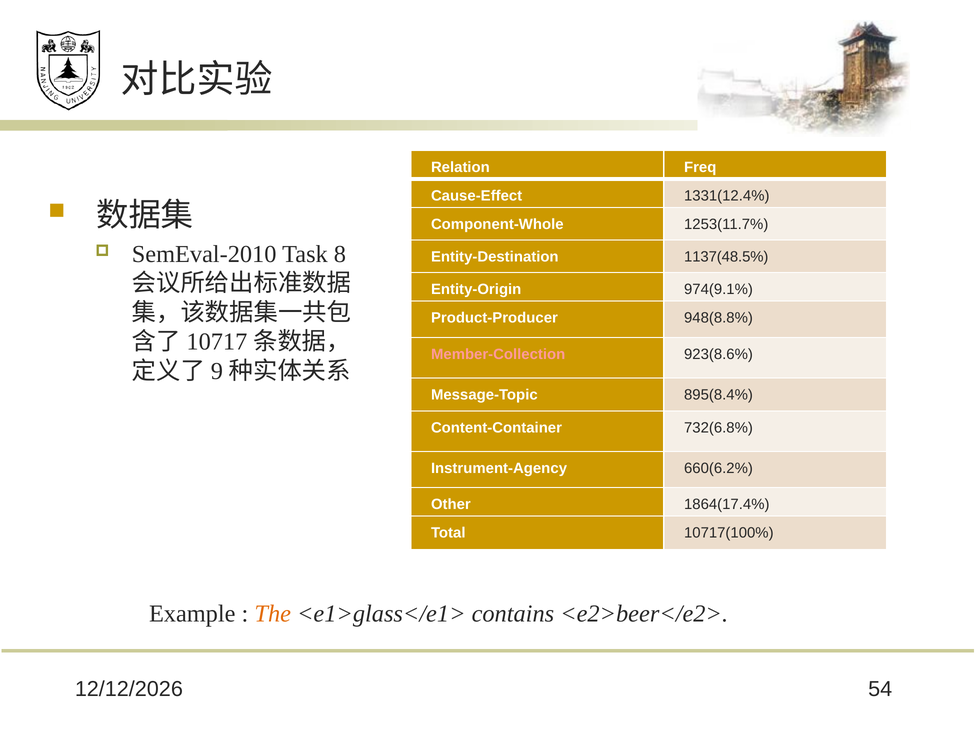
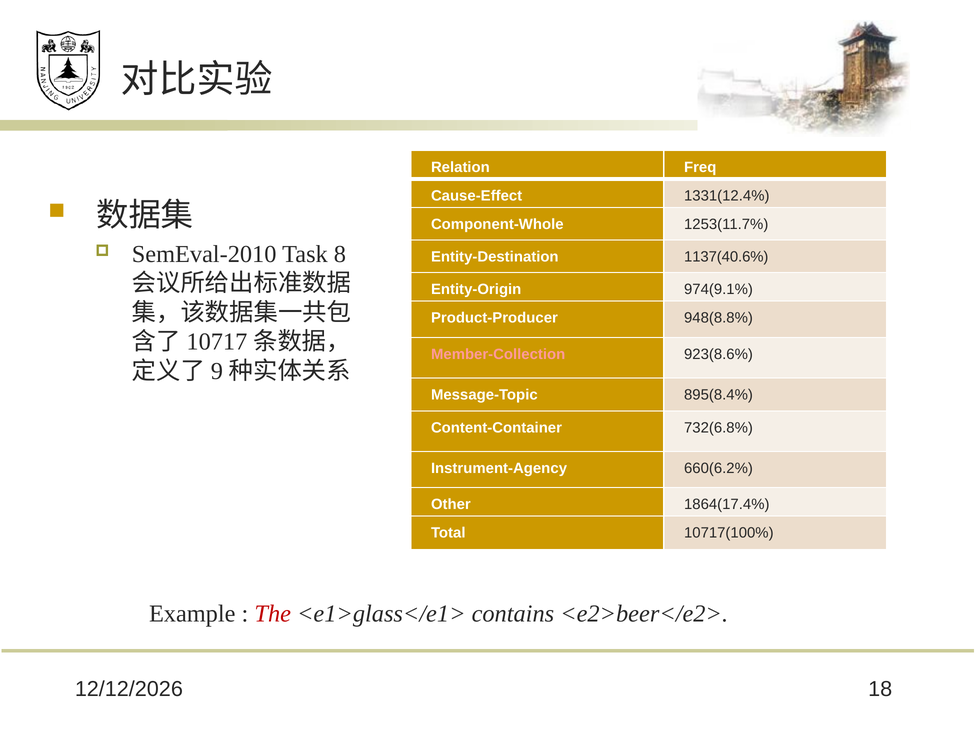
1137(48.5%: 1137(48.5% -> 1137(40.6% (726, 257)
The colour: orange -> red (273, 614)
54: 54 -> 18 (880, 690)
